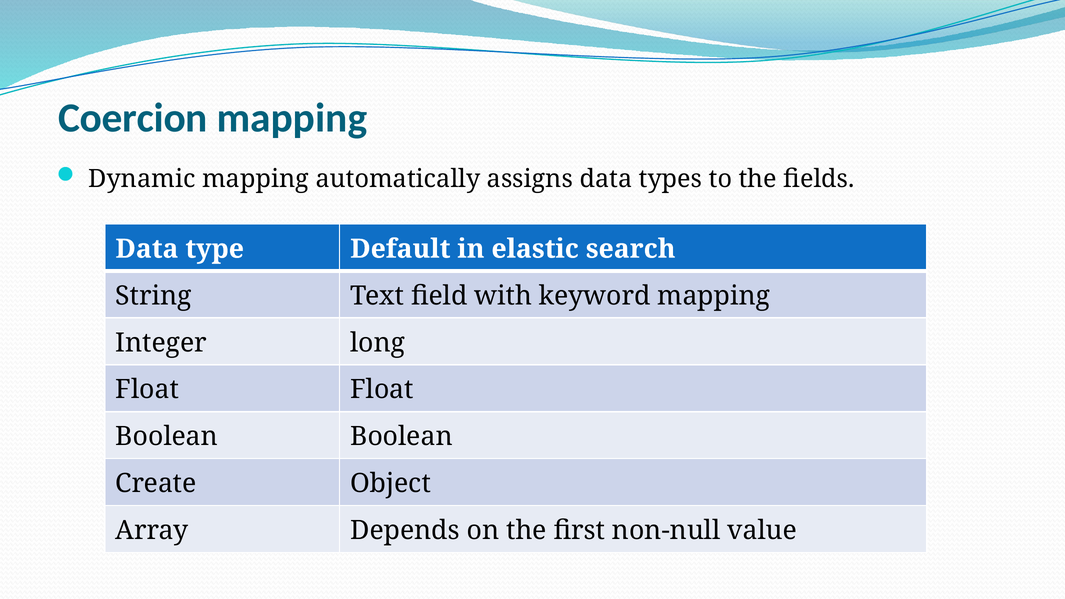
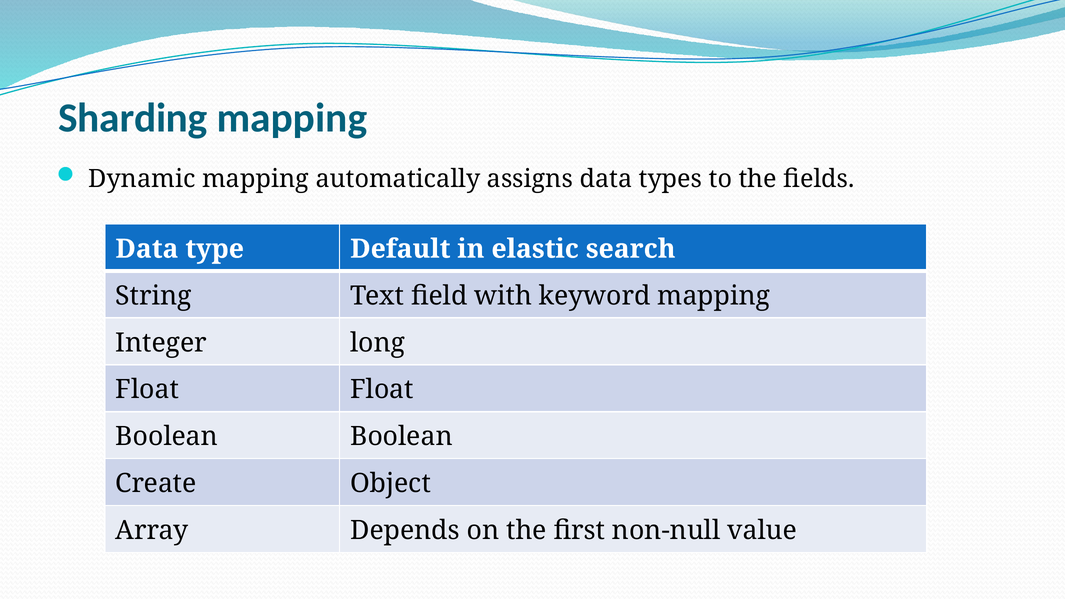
Coercion: Coercion -> Sharding (133, 118)
